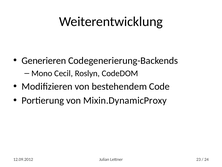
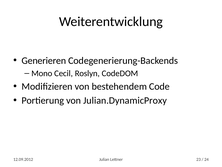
Mixin.DynamicProxy: Mixin.DynamicProxy -> Julian.DynamicProxy (125, 100)
